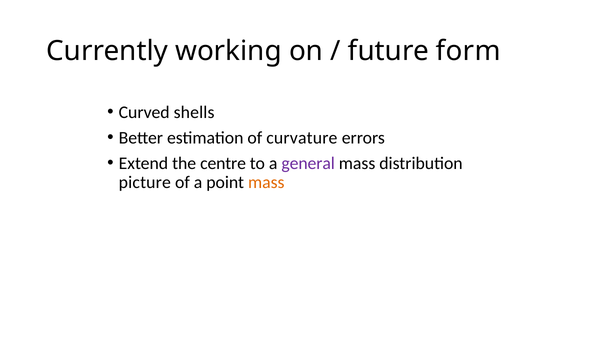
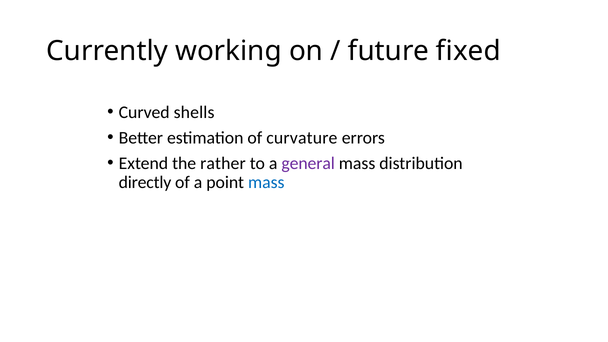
form: form -> fixed (468, 51)
centre: centre -> rather (223, 163)
picture: picture -> directly (145, 182)
mass colour: orange -> blue (266, 182)
